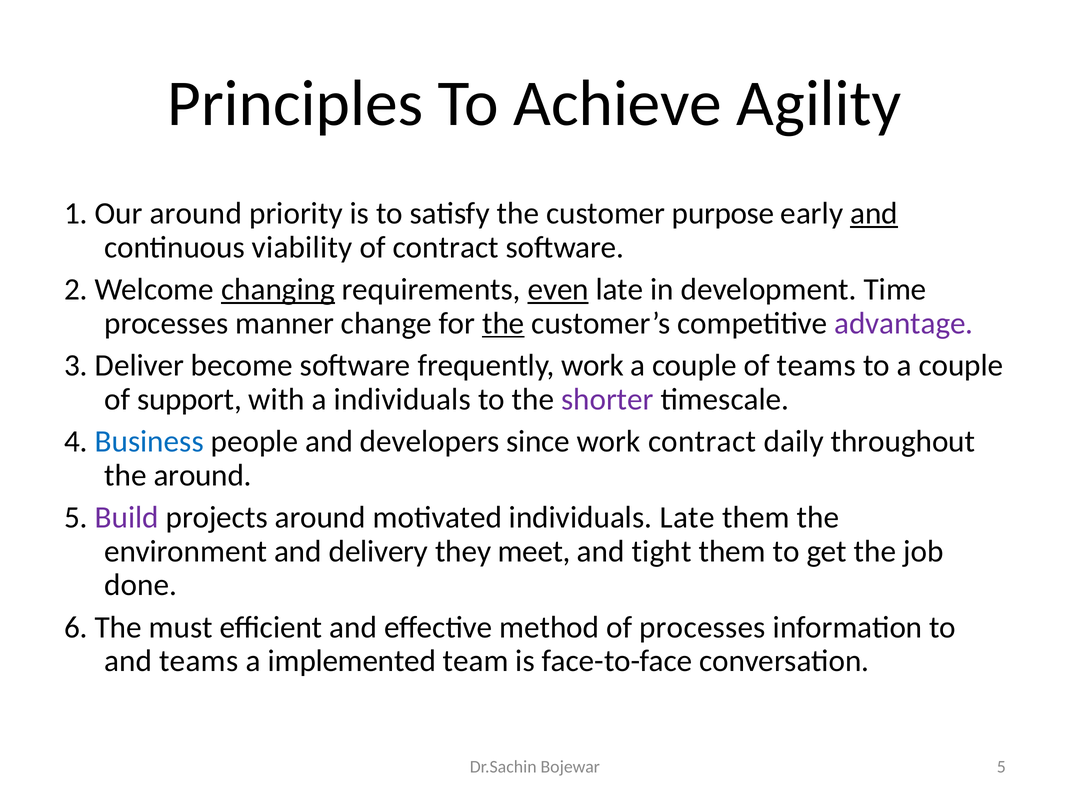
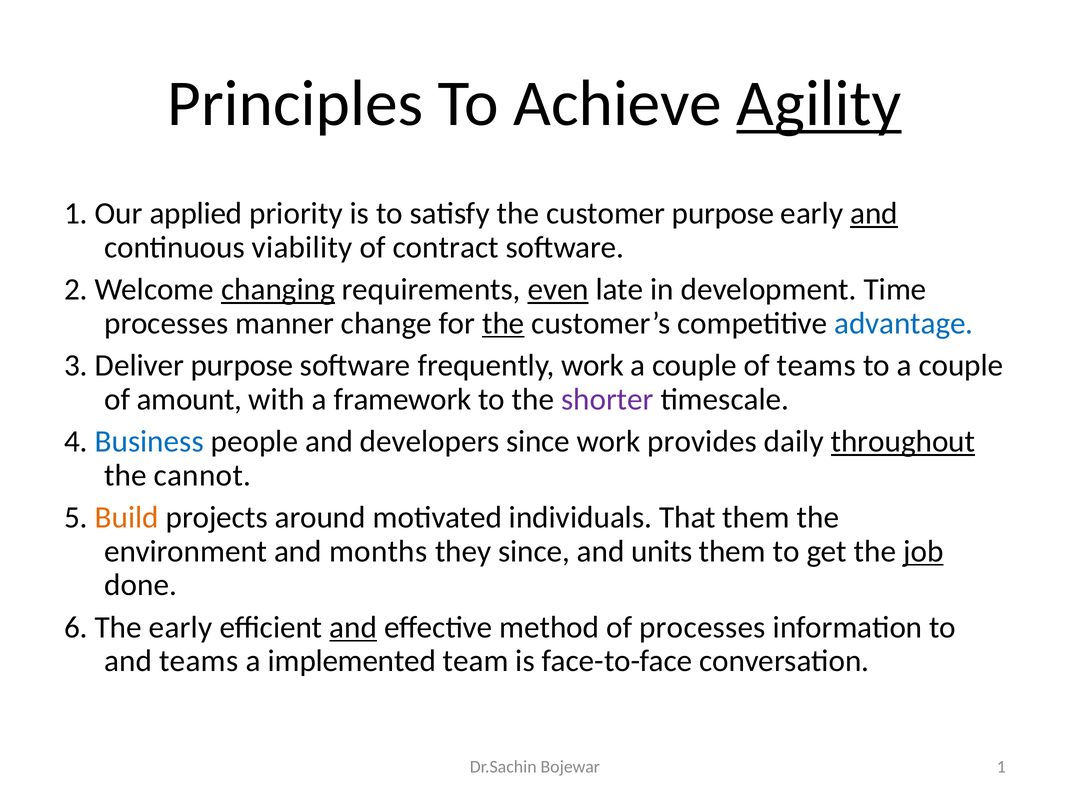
Agility underline: none -> present (819, 104)
Our around: around -> applied (196, 214)
advantage colour: purple -> blue (904, 323)
Deliver become: become -> purpose (242, 365)
support: support -> amount (190, 399)
a individuals: individuals -> framework (403, 399)
work contract: contract -> provides (702, 441)
throughout underline: none -> present (903, 441)
the around: around -> cannot (202, 475)
Build colour: purple -> orange (127, 517)
individuals Late: Late -> That (688, 517)
delivery: delivery -> months (378, 551)
they meet: meet -> since (534, 551)
tight: tight -> units (662, 551)
job underline: none -> present (923, 551)
The must: must -> early (181, 627)
and underline: none -> present (353, 627)
Bojewar 5: 5 -> 1 (1001, 766)
